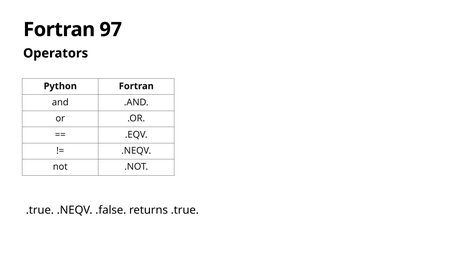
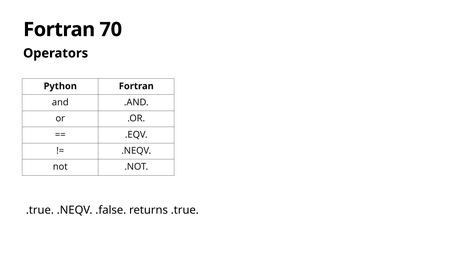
97: 97 -> 70 (111, 30)
